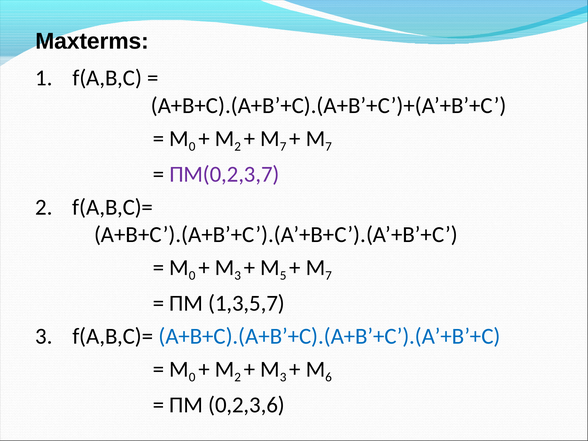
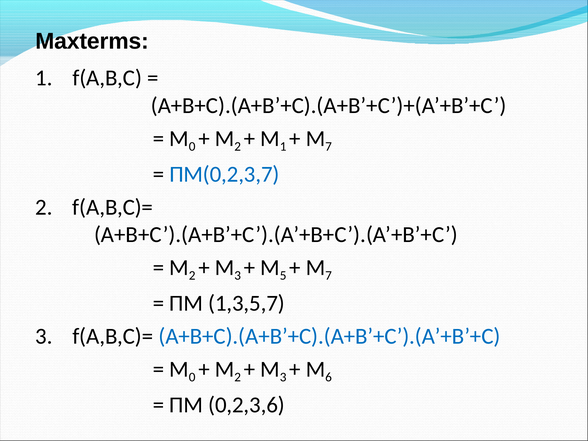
7: 7 -> 1 (283, 146)
ΠM(0,2,3,7 colour: purple -> blue (224, 174)
0: 0 -> 2 (192, 275)
